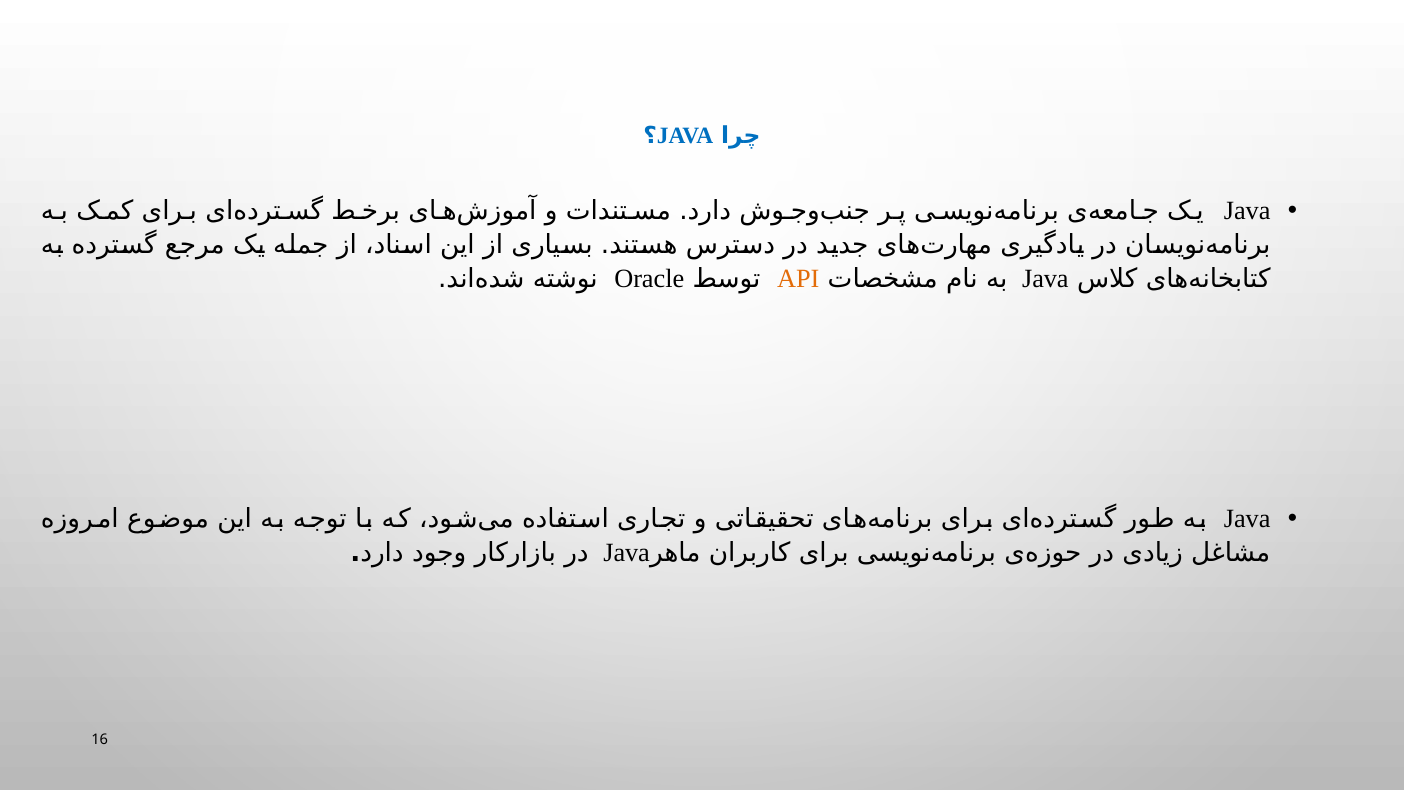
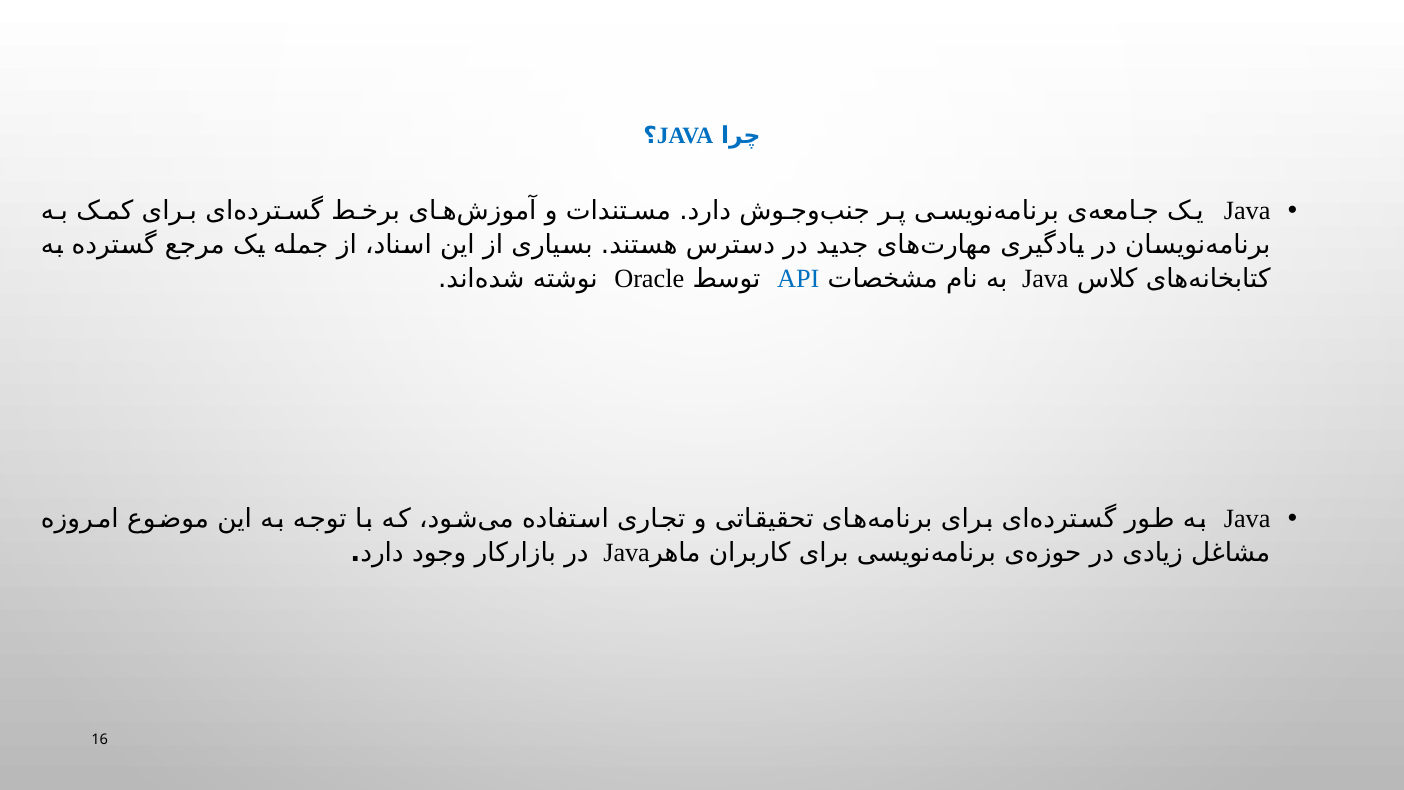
API colour: orange -> blue (798, 278)
